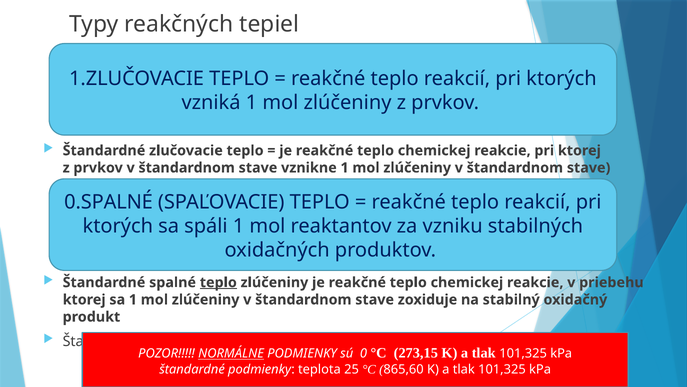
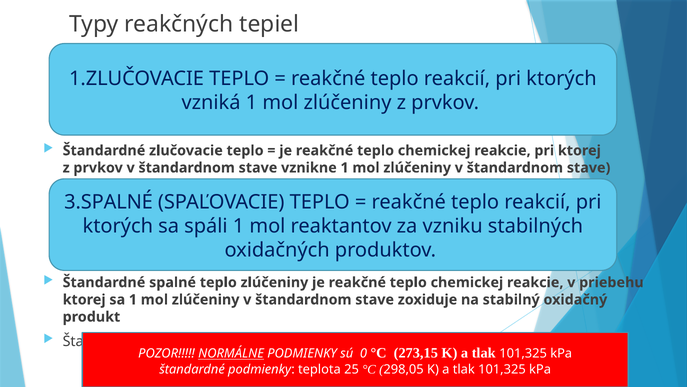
0.SPALNÉ: 0.SPALNÉ -> 3.SPALNÉ (109, 202)
teplo underline: present -> none (218, 282)
865,60: 865,60 -> 298,05 (404, 369)
